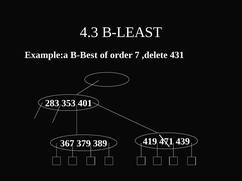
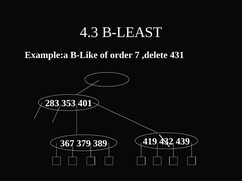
B-Best: B-Best -> B-Like (84, 55)
471: 471 -> 432 (166, 142)
